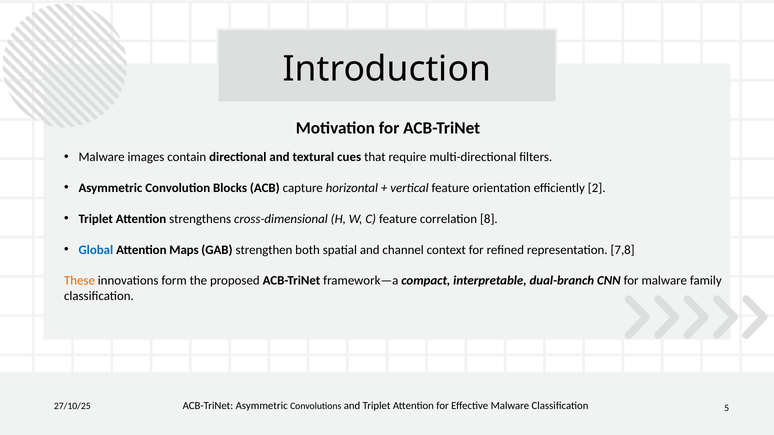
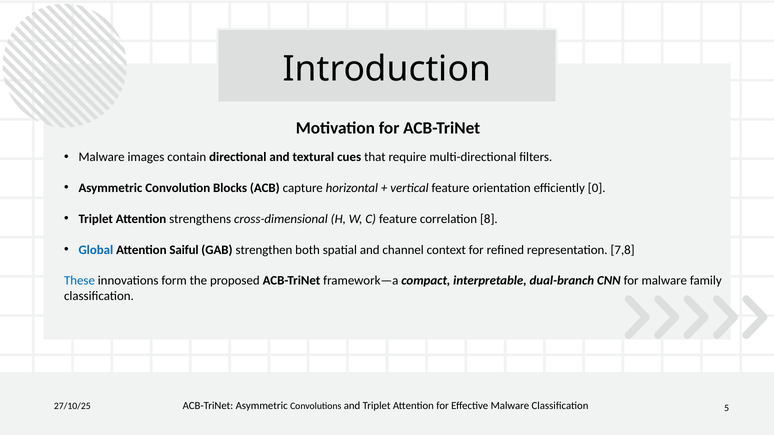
2: 2 -> 0 (597, 188)
Maps: Maps -> Saiful (184, 250)
These colour: orange -> blue (79, 281)
